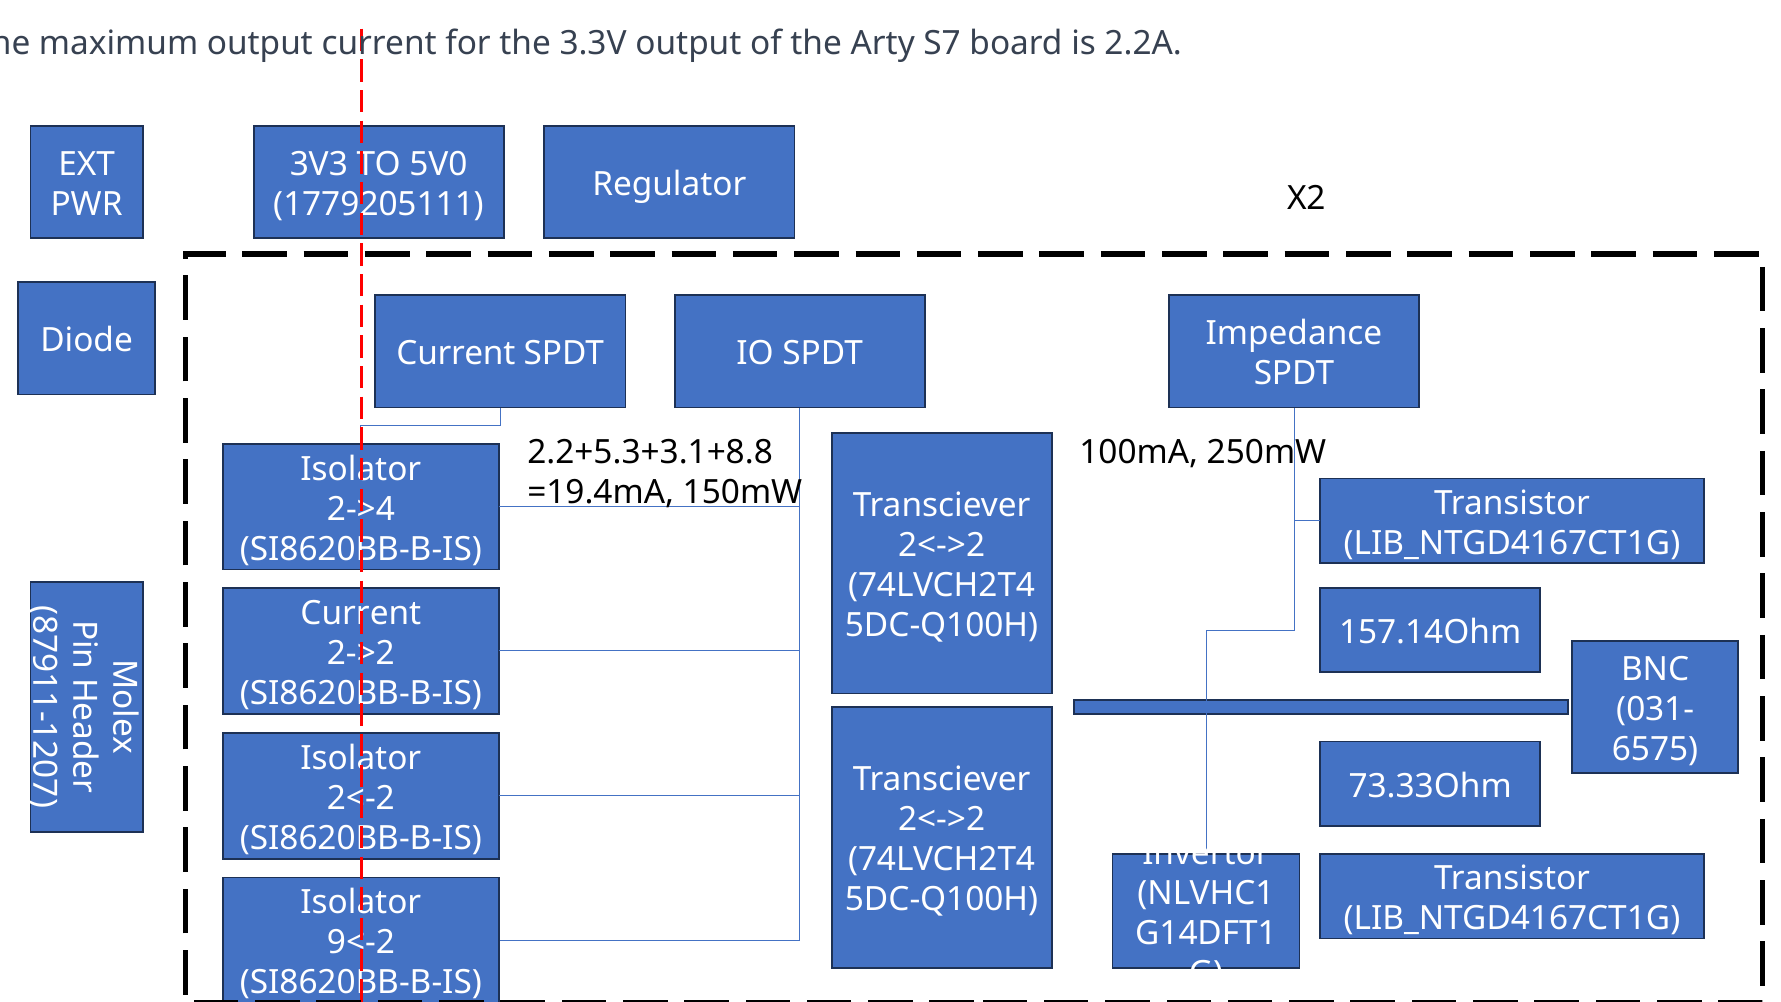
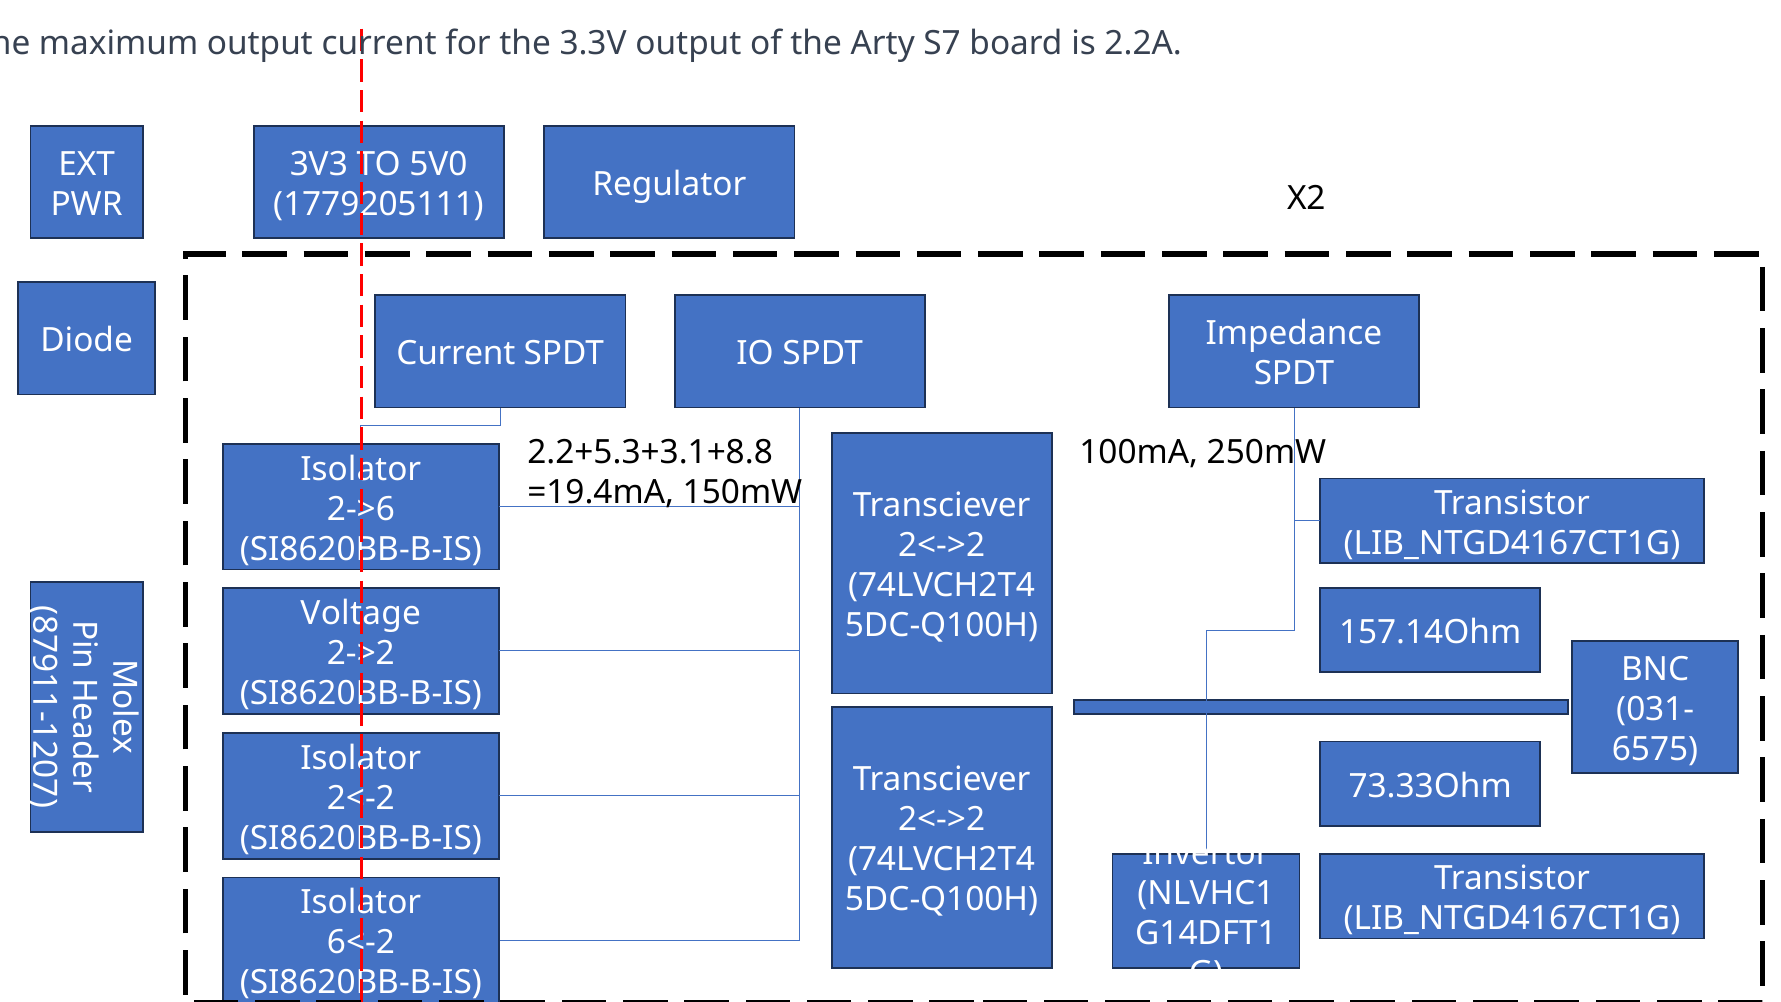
2->4: 2->4 -> 2->6 (361, 509)
Current: Current -> Voltage (361, 613)
9<-2: 9<-2 -> 6<-2 (361, 942)
